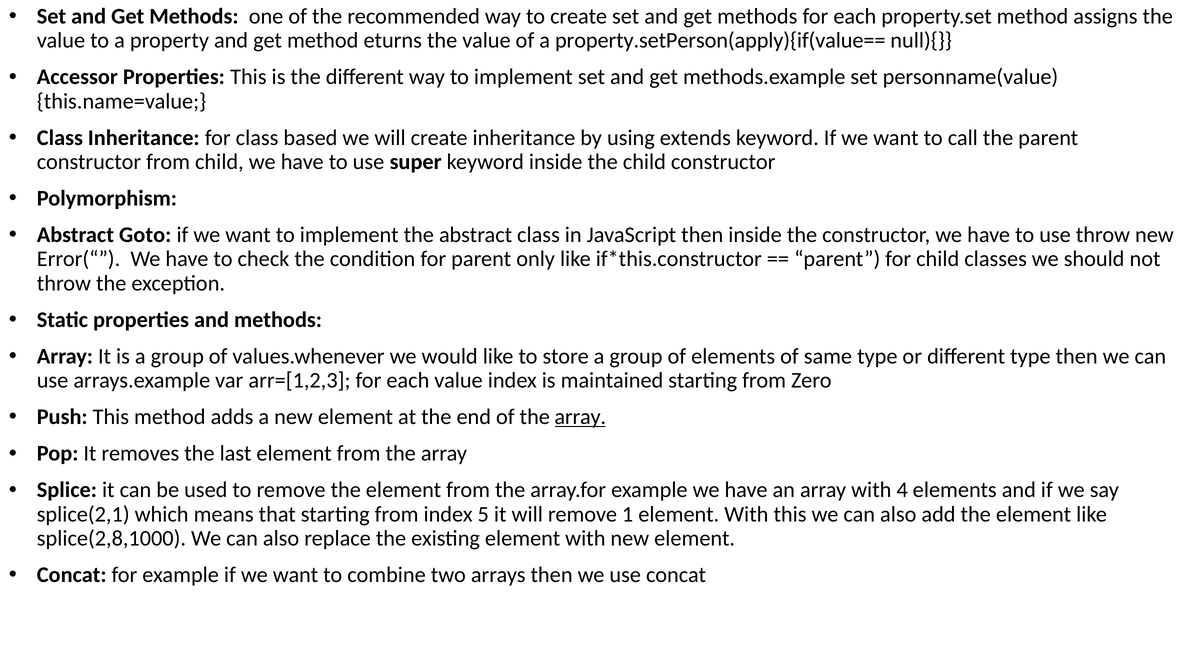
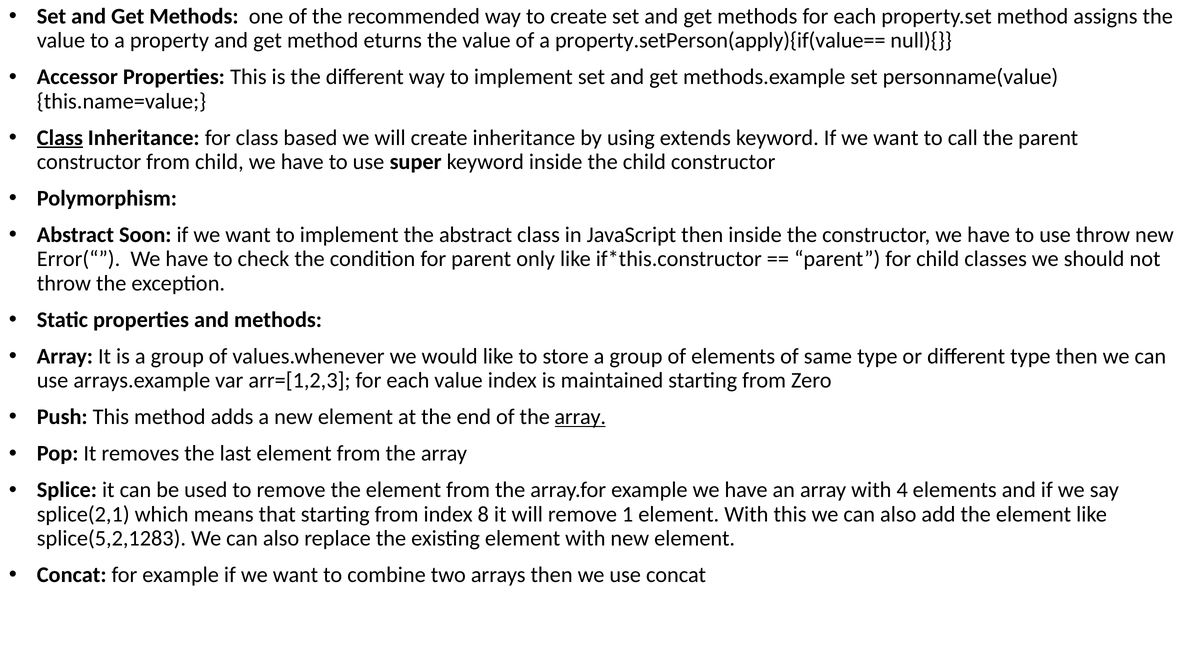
Class underline: none -> present (60, 138)
Goto: Goto -> Soon (145, 235)
5: 5 -> 8 (483, 514)
splice(2,8,1000: splice(2,8,1000 -> splice(5,2,1283 (111, 538)
